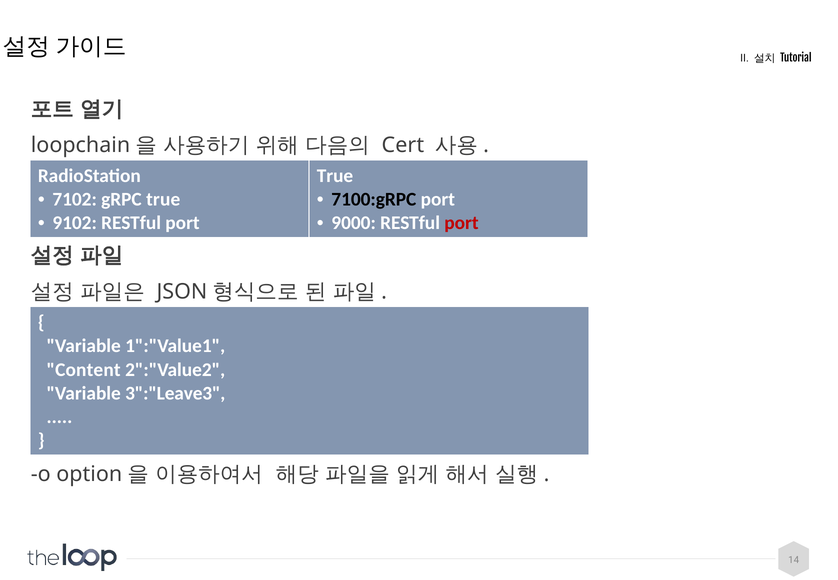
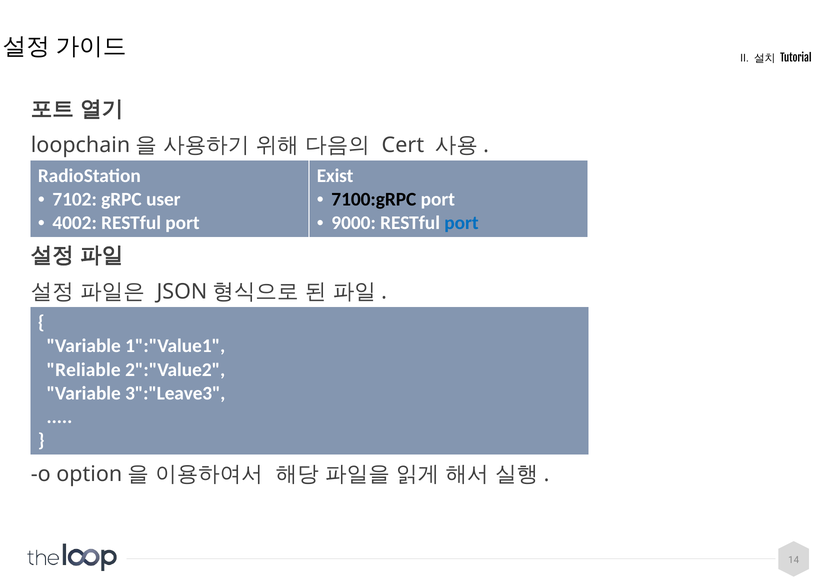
True: True -> Exist (335, 176)
gRPC true: true -> user (163, 199)
9102: 9102 -> 4002 (75, 223)
port colour: red -> blue (461, 223)
Content: Content -> Reliable (84, 370)
